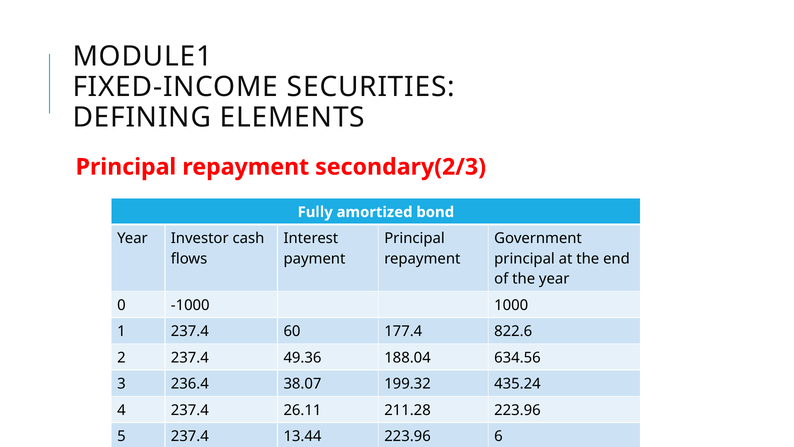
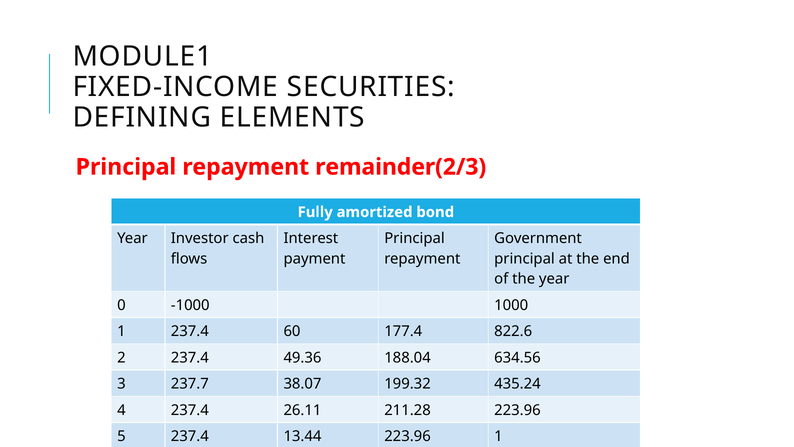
secondary(2/3: secondary(2/3 -> remainder(2/3 (401, 167)
236.4: 236.4 -> 237.7 (190, 384)
223.96 6: 6 -> 1 (498, 436)
